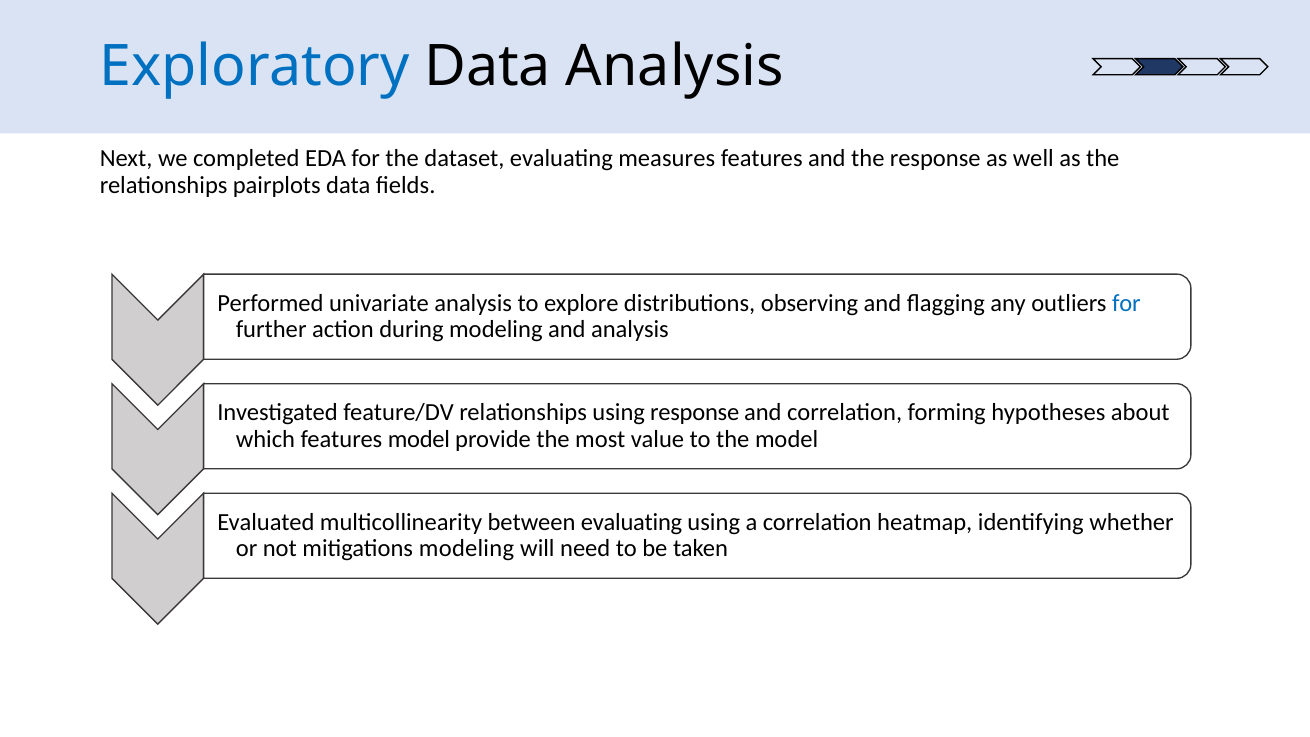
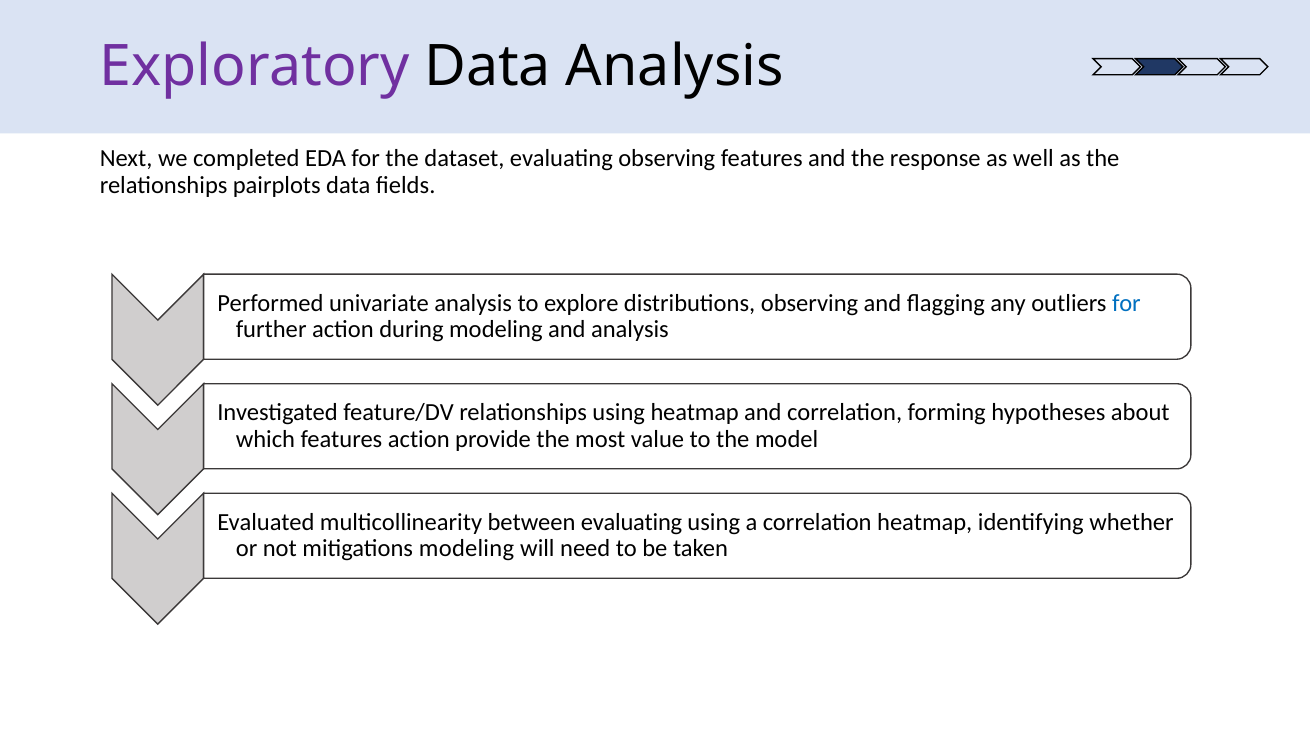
Exploratory colour: blue -> purple (255, 67)
evaluating measures: measures -> observing (667, 159)
using response: response -> heatmap (695, 413)
features model: model -> action (419, 439)
